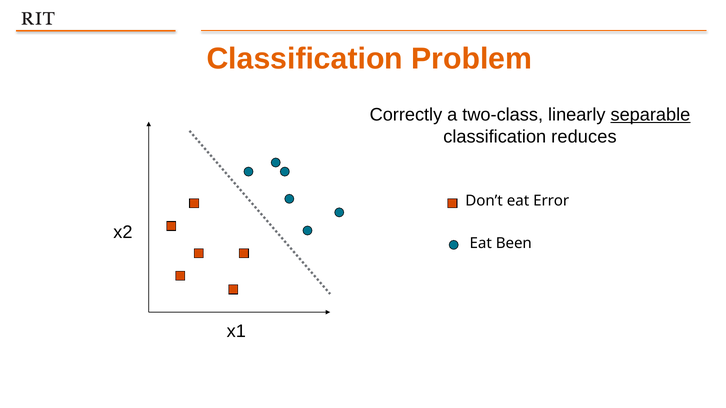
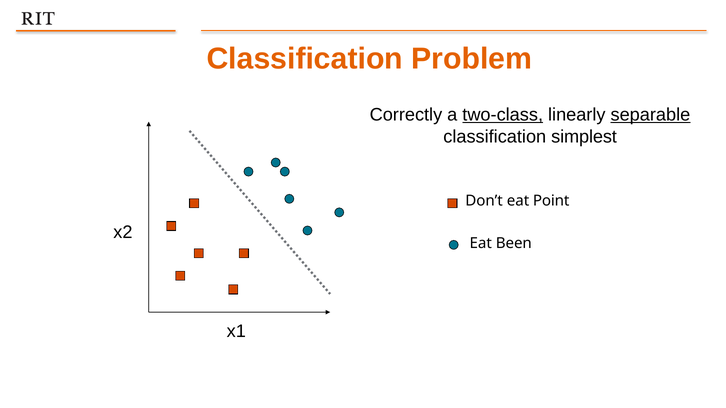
two-class underline: none -> present (503, 115)
reduces: reduces -> simplest (584, 137)
Error: Error -> Point (551, 201)
